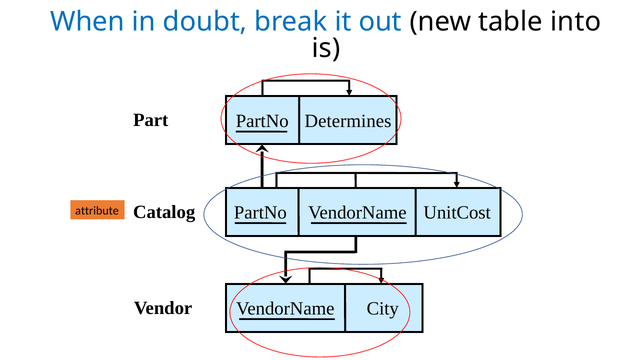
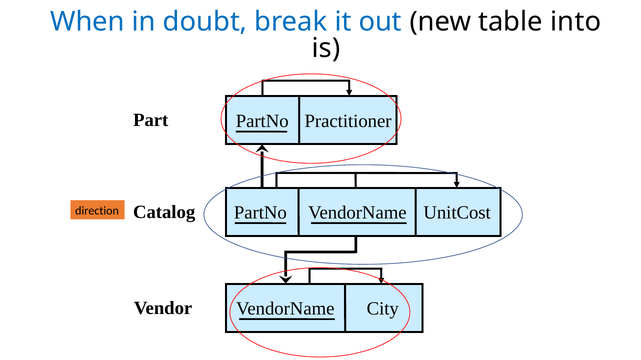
Determines: Determines -> Practitioner (348, 121)
attribute: attribute -> direction (97, 211)
